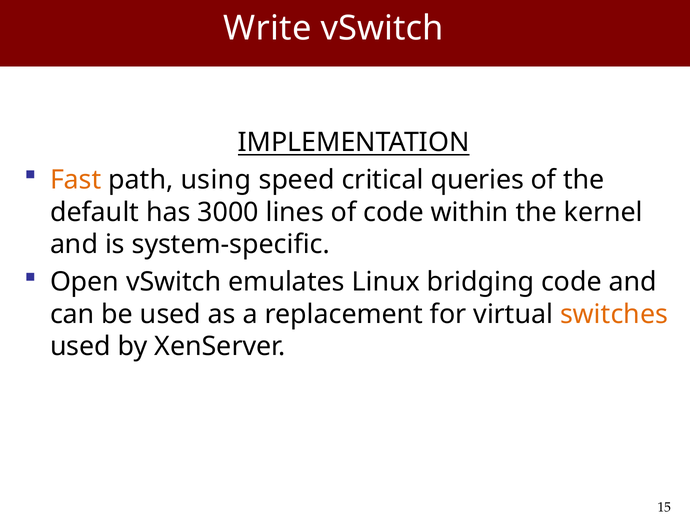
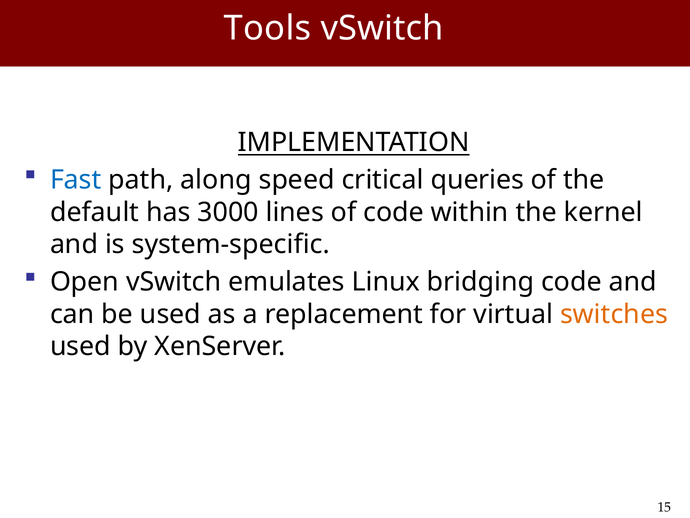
Write: Write -> Tools (267, 28)
Fast colour: orange -> blue (76, 180)
using: using -> along (216, 180)
